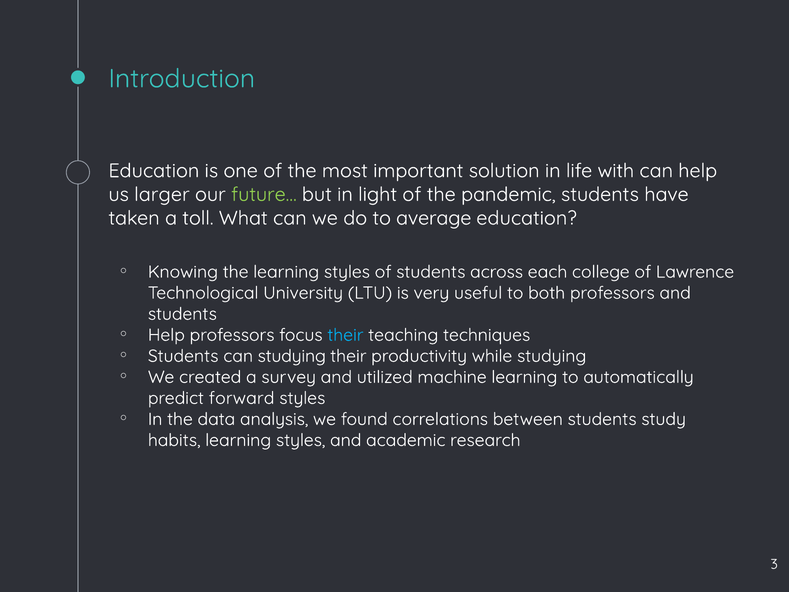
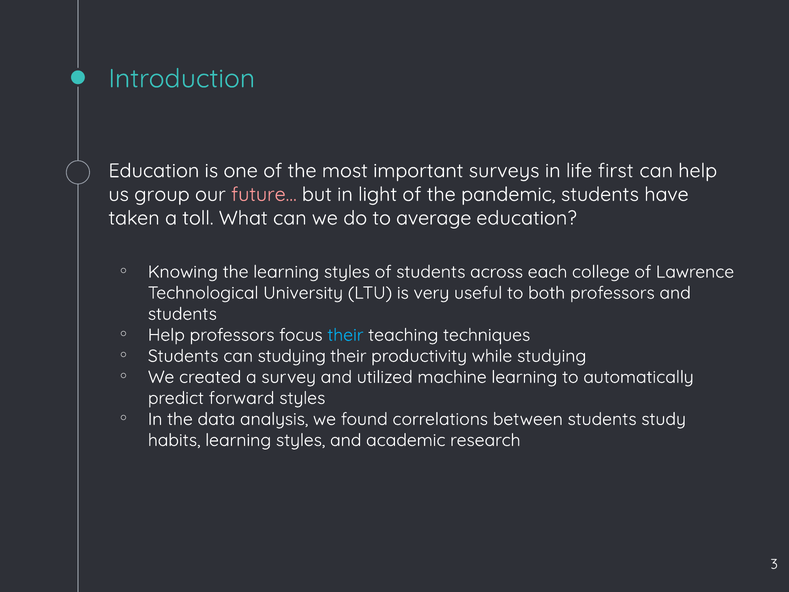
solution: solution -> surveys (504, 171)
with: with -> first (616, 171)
larger: larger -> group (162, 194)
future… colour: light green -> pink (264, 194)
